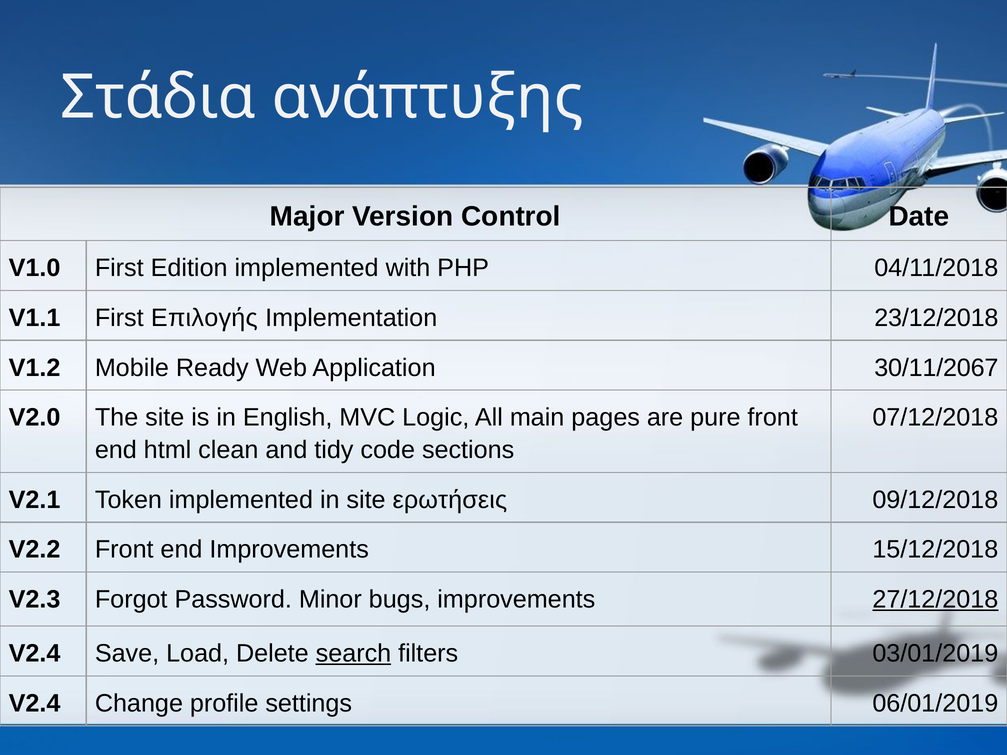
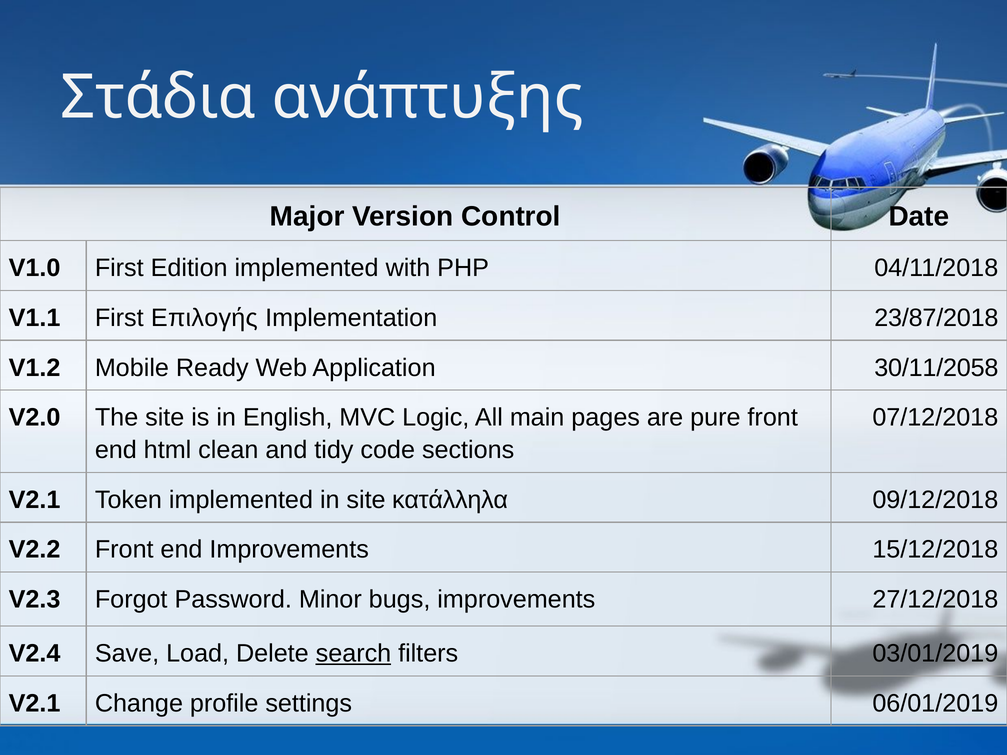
23/12/2018: 23/12/2018 -> 23/87/2018 (936, 318)
30/11/2067: 30/11/2067 -> 30/11/2058 (936, 368)
ερωτήσεις: ερωτήσεις -> κατάλληλα (450, 500)
27/12/2018 underline: present -> none (935, 600)
V2.4: V2.4 -> V2.1 (35, 704)
